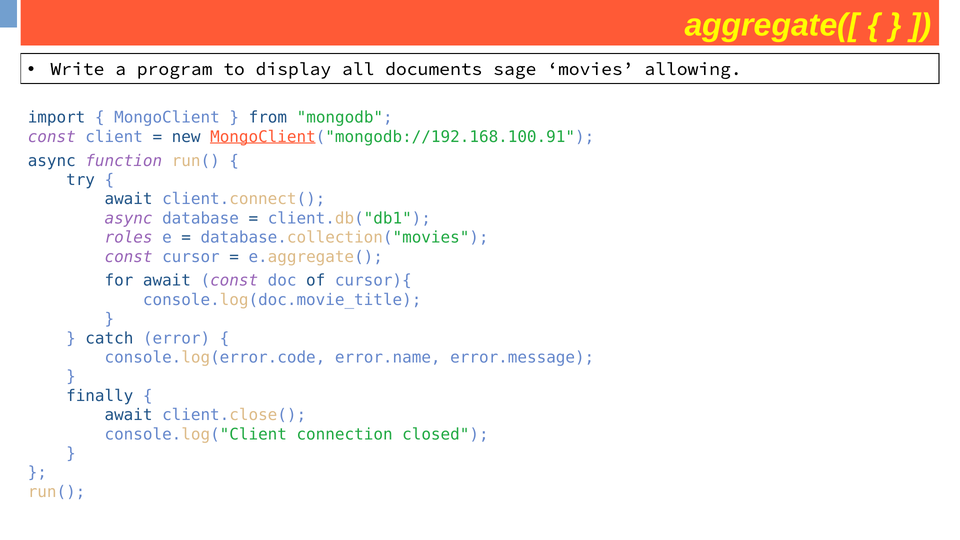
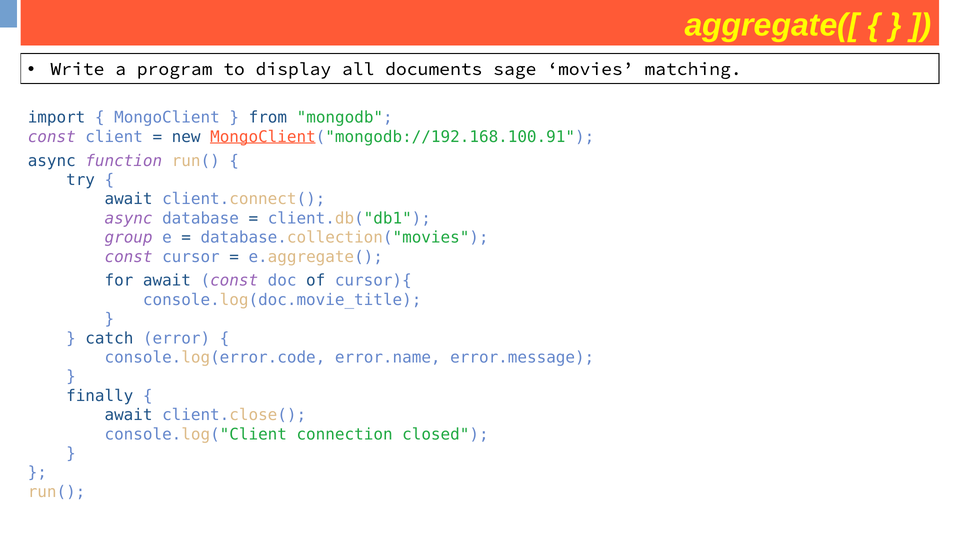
allowing: allowing -> matching (693, 69)
roles: roles -> group (129, 238)
